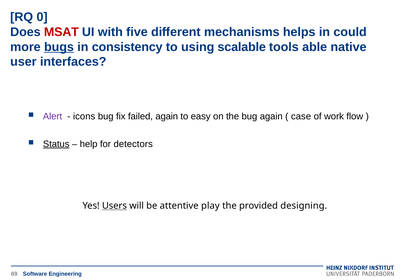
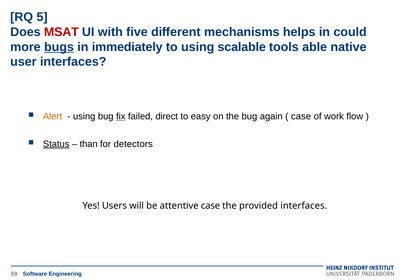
0: 0 -> 5 (42, 17)
consistency: consistency -> immediately (127, 47)
Alert colour: purple -> orange (53, 117)
icons: icons -> using (84, 117)
fix underline: none -> present (121, 117)
failed again: again -> direct (167, 117)
help: help -> than (89, 144)
Users underline: present -> none (114, 206)
attentive play: play -> case (210, 206)
provided designing: designing -> interfaces (304, 206)
